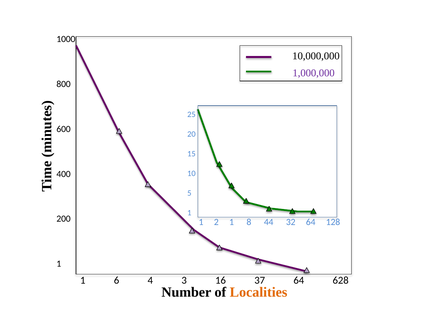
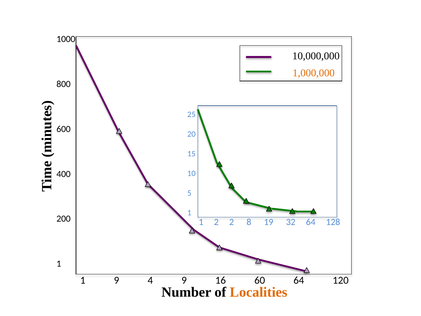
1,000,000 colour: purple -> orange (314, 73)
2 1: 1 -> 2 (232, 222)
44: 44 -> 19 (269, 222)
1 6: 6 -> 9 (117, 280)
4 3: 3 -> 9 (184, 280)
37: 37 -> 60 (260, 280)
628: 628 -> 120 (341, 280)
